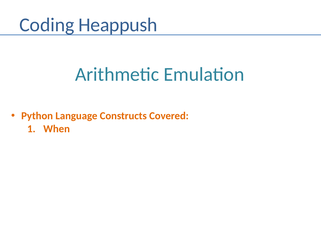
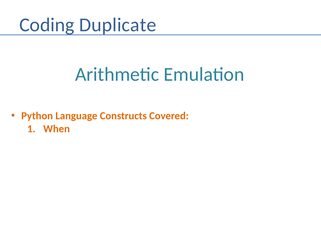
Heappush: Heappush -> Duplicate (118, 25)
